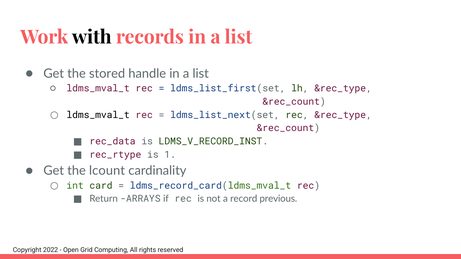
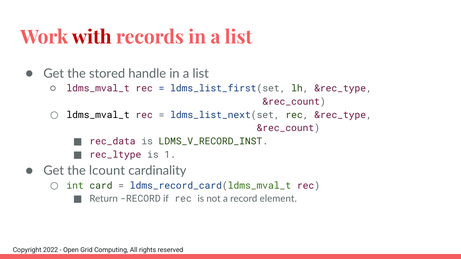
with colour: black -> red (92, 37)
rec_rtype: rec_rtype -> rec_ltype (115, 155)
Return ARRAYS: ARRAYS -> RECORD (140, 199)
previous: previous -> element (278, 199)
